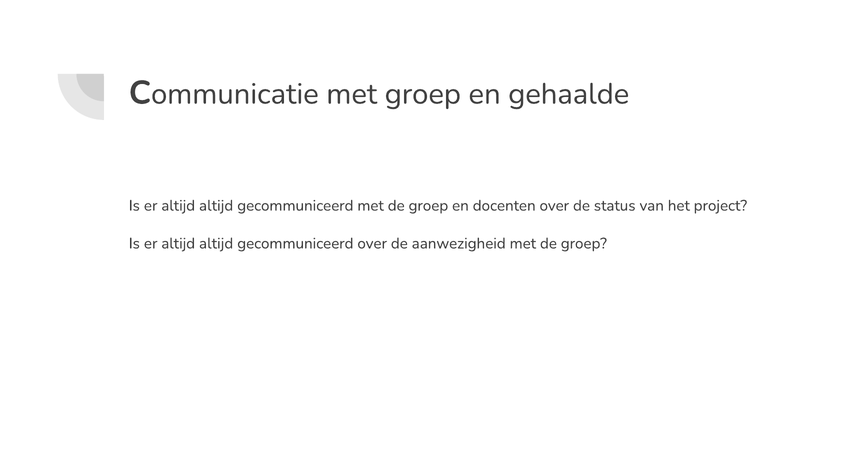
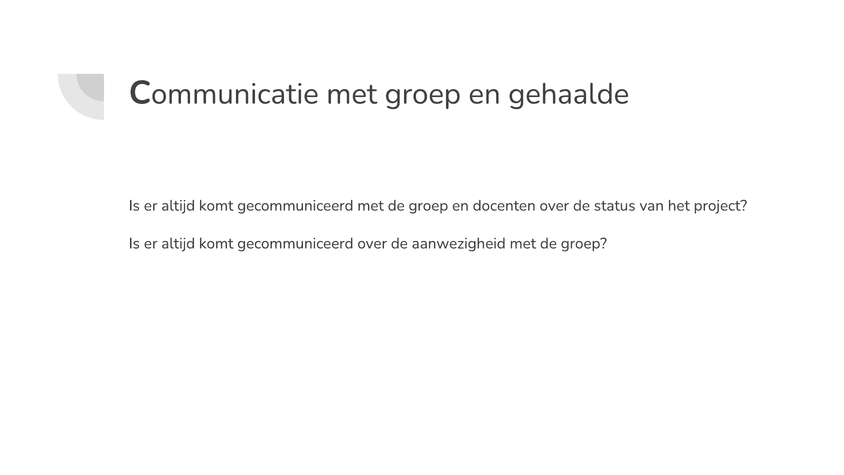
altijd: altijd -> komt (216, 206)
altijd: altijd -> komt (216, 243)
